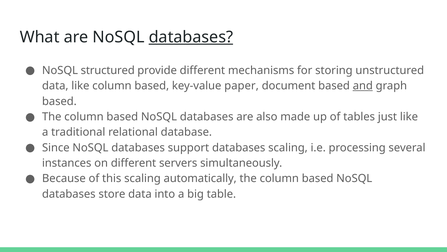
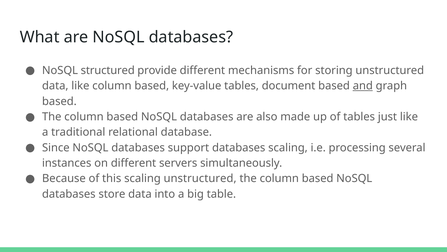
databases underline: present -> none (191, 37)
key-value paper: paper -> tables (242, 86)
scaling automatically: automatically -> unstructured (200, 178)
